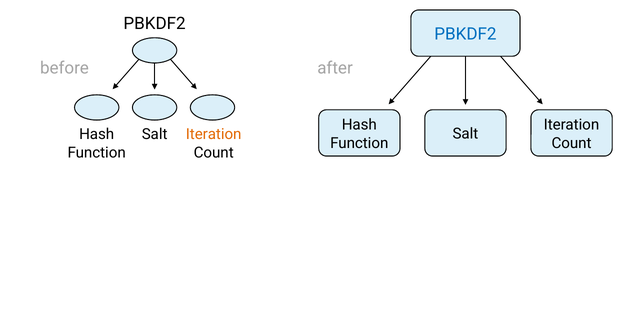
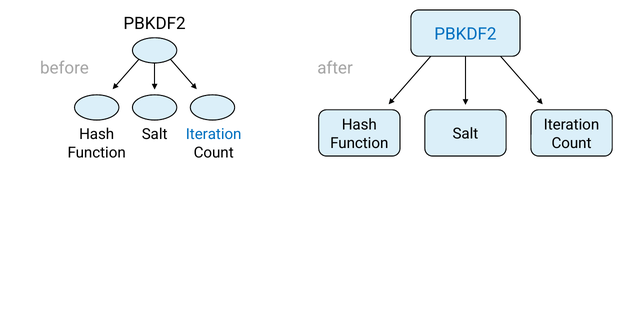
Iteration colour: orange -> blue (214, 135)
